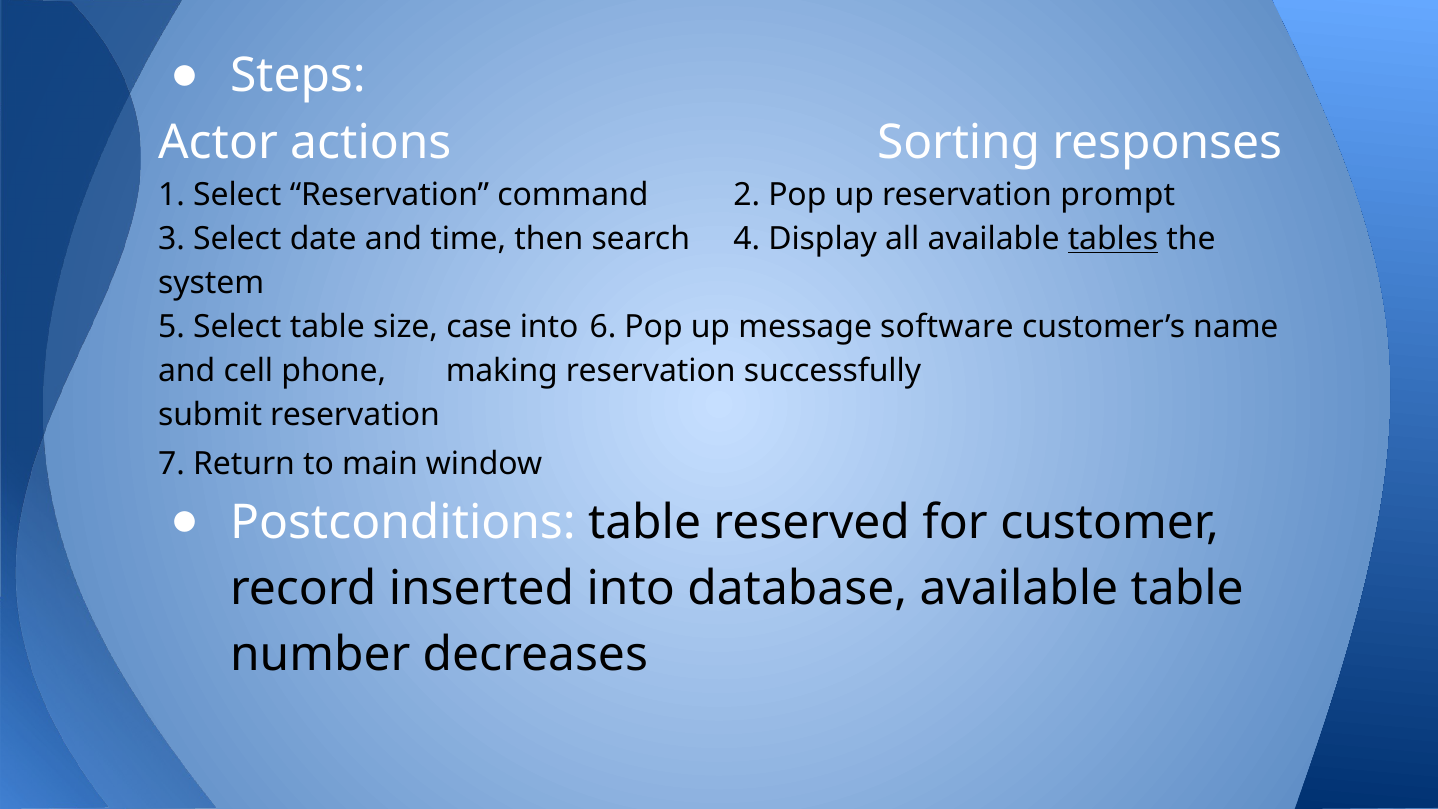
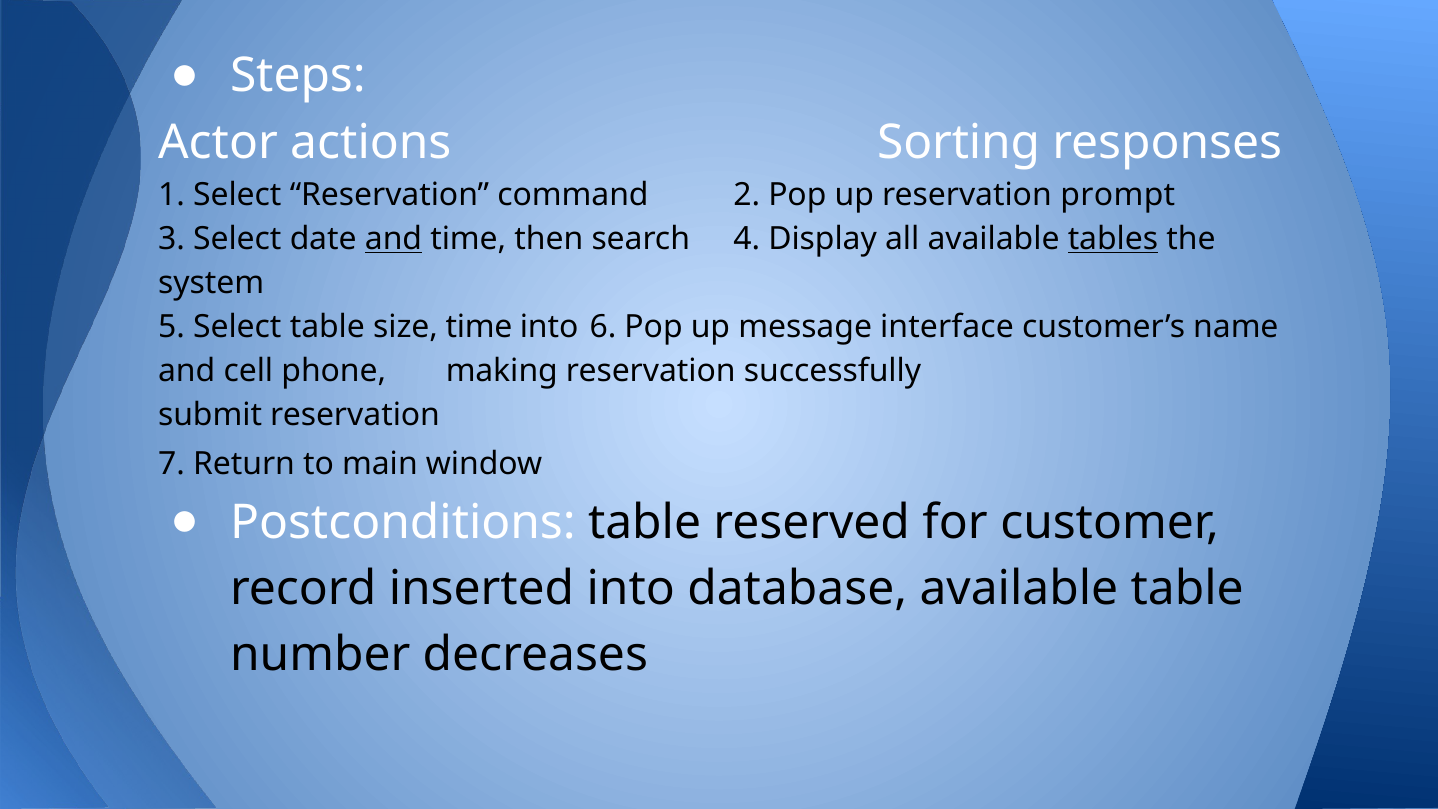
and underline: none -> present (394, 239)
size case: case -> time (479, 327)
software: software -> interface (947, 327)
